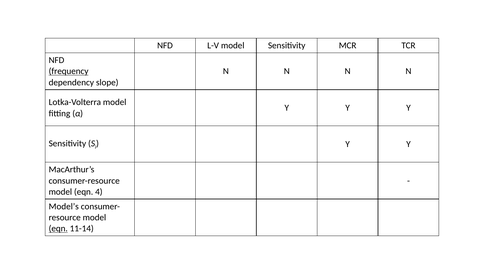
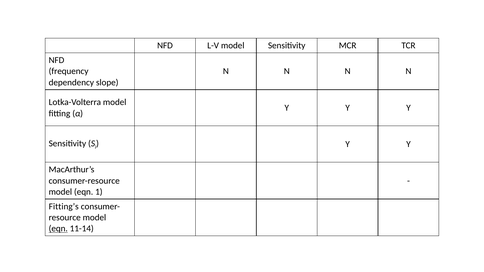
frequency underline: present -> none (69, 71)
4: 4 -> 1 (99, 192)
Model’s: Model’s -> Fitting’s (64, 207)
